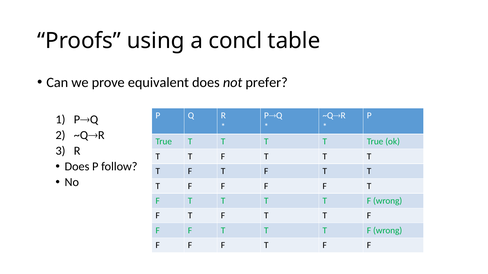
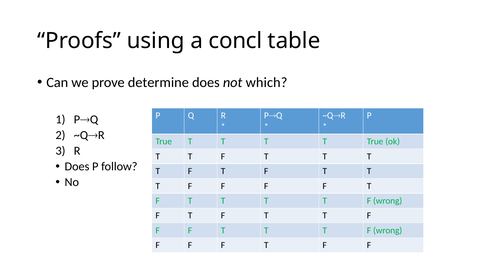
equivalent: equivalent -> determine (158, 83)
prefer: prefer -> which (267, 83)
